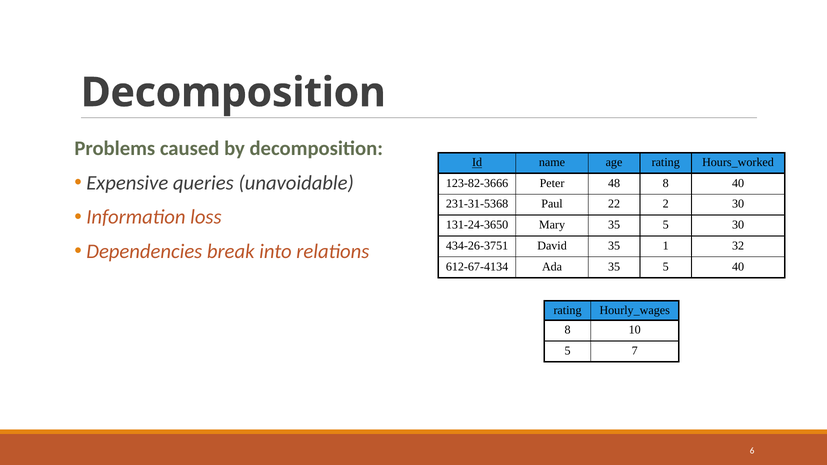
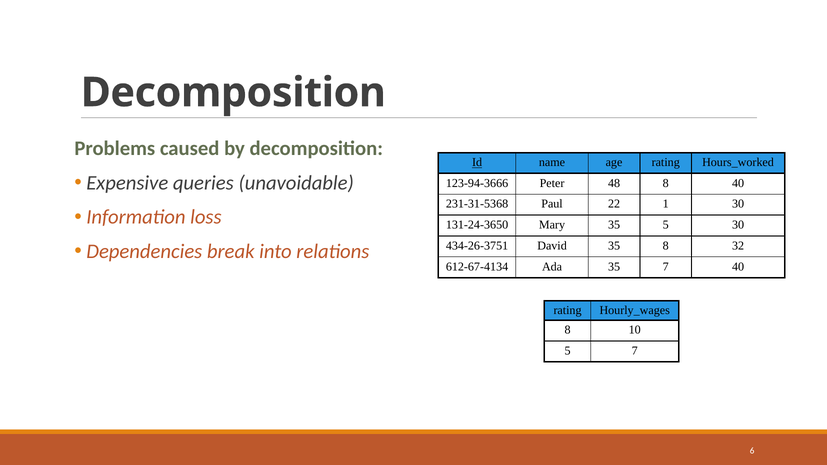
123-82-3666: 123-82-3666 -> 123-94-3666 (477, 183)
2: 2 -> 1 (666, 204)
35 1: 1 -> 8 (666, 246)
Ada 35 5: 5 -> 7 (666, 267)
